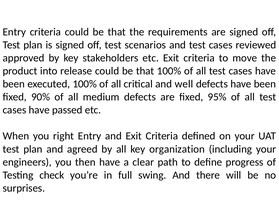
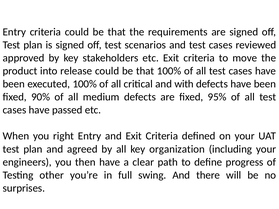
well: well -> with (184, 84)
check: check -> other (52, 175)
